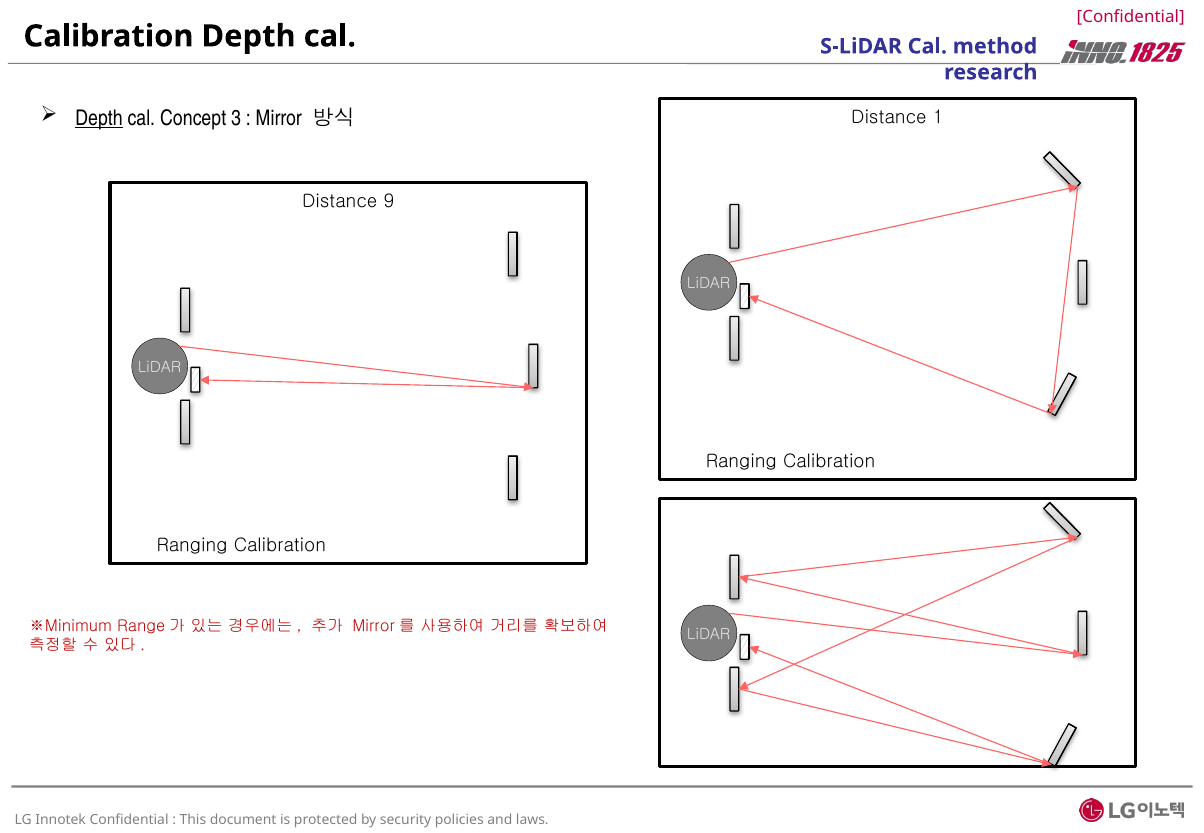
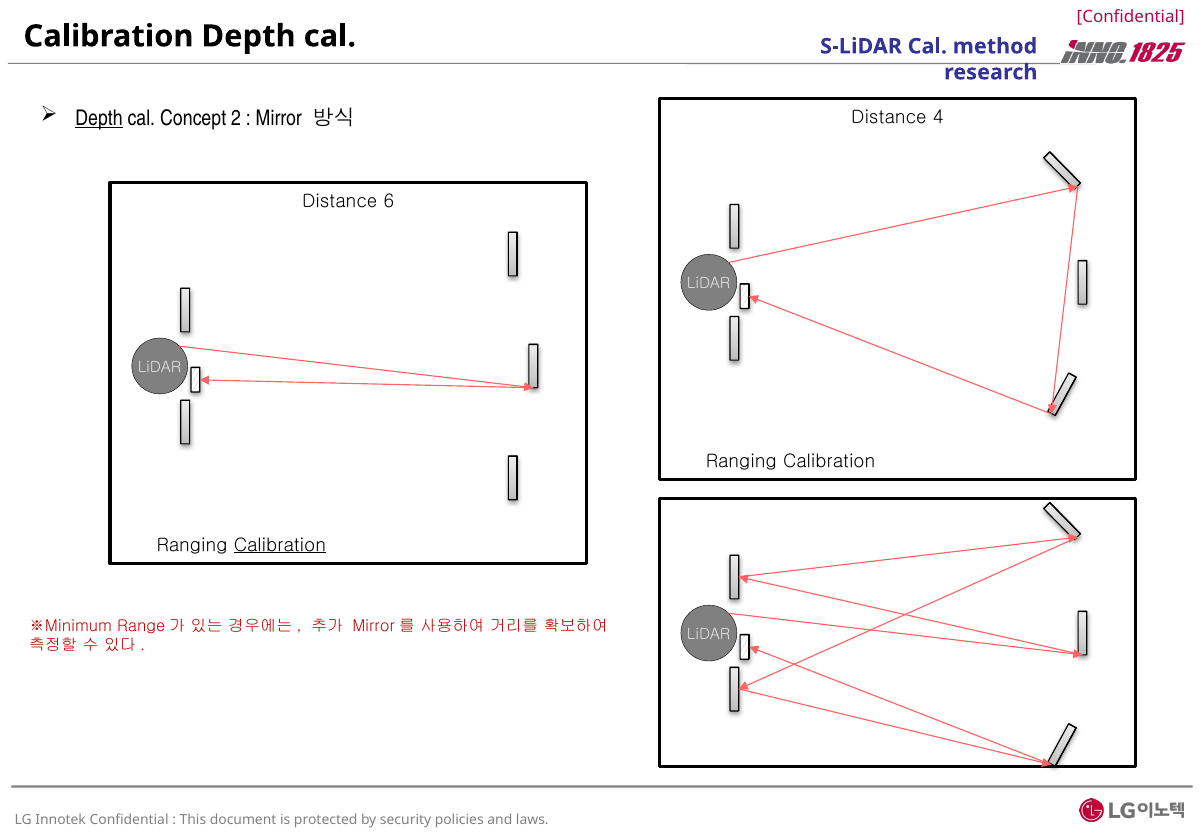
3: 3 -> 2 (236, 118)
1: 1 -> 4 (938, 117)
9: 9 -> 6 (389, 201)
Calibration underline: none -> present (280, 545)
